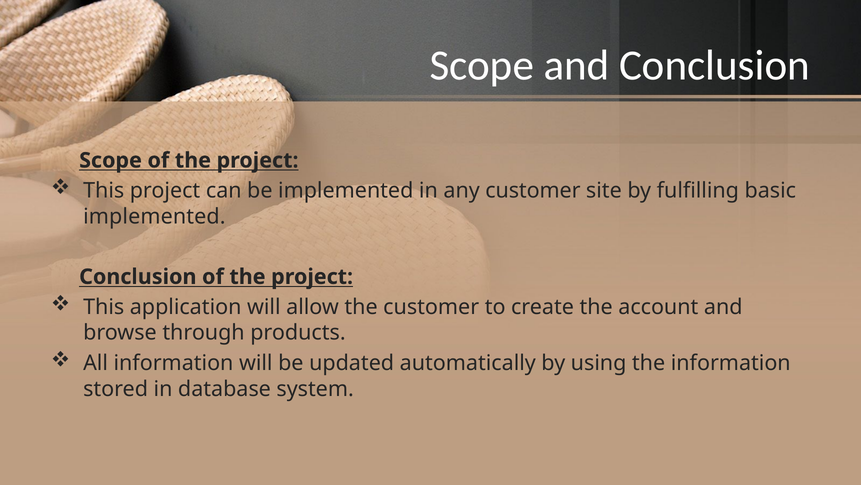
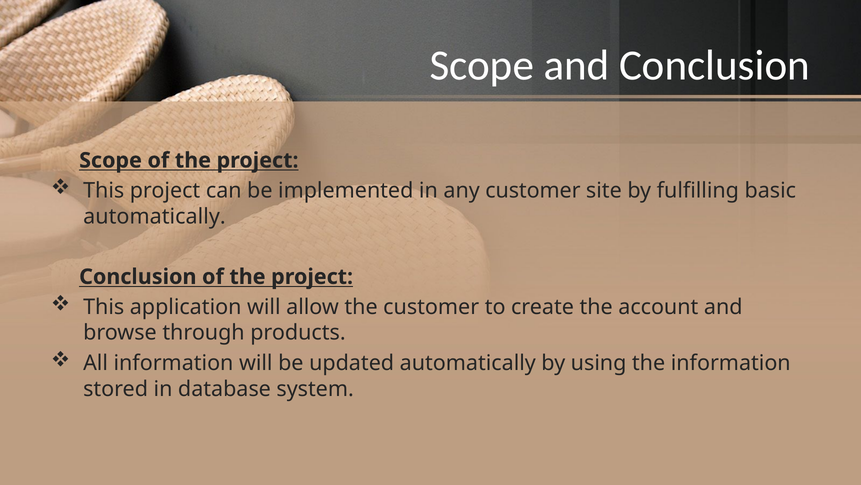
implemented: implemented -> automatically (154, 216)
